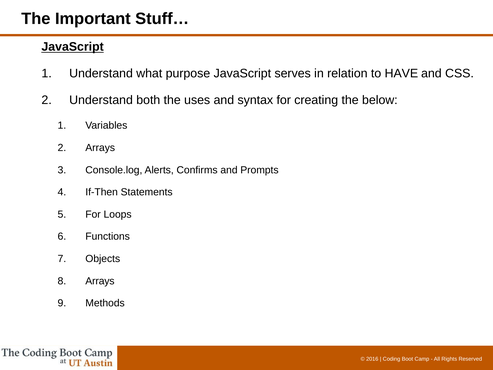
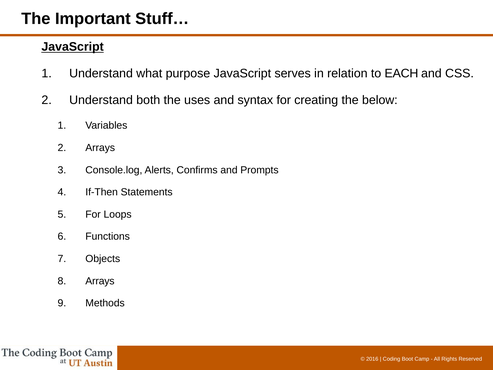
HAVE: HAVE -> EACH (401, 73)
